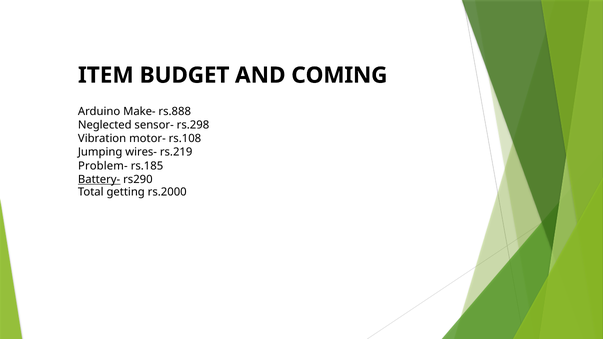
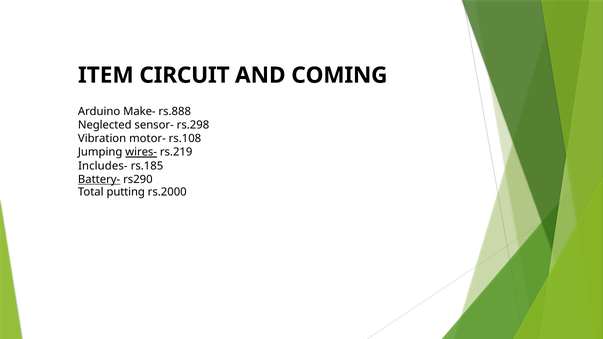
BUDGET: BUDGET -> CIRCUIT (185, 75)
wires- underline: none -> present (141, 152)
Problem-: Problem- -> Includes- (103, 166)
getting: getting -> putting (126, 192)
